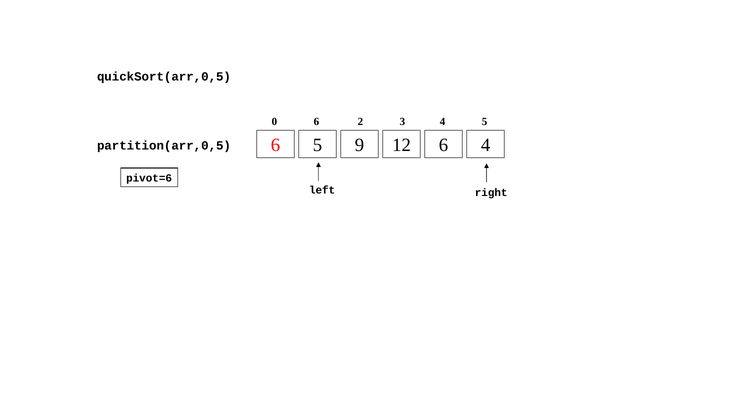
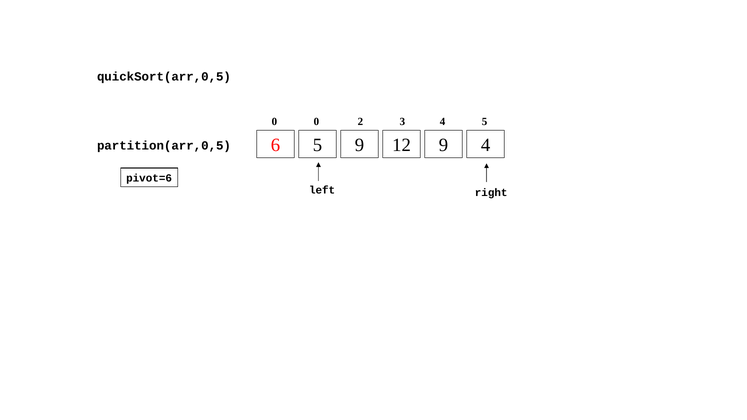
0 6: 6 -> 0 (316, 122)
12 6: 6 -> 9 (444, 145)
